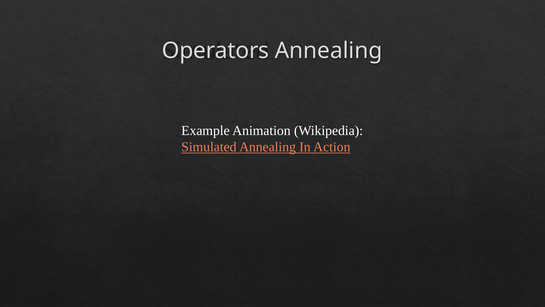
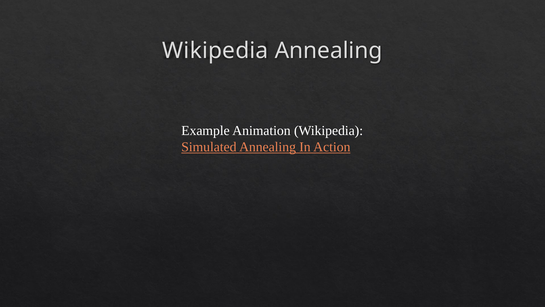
Operators: Operators -> Wikipedia (215, 51)
